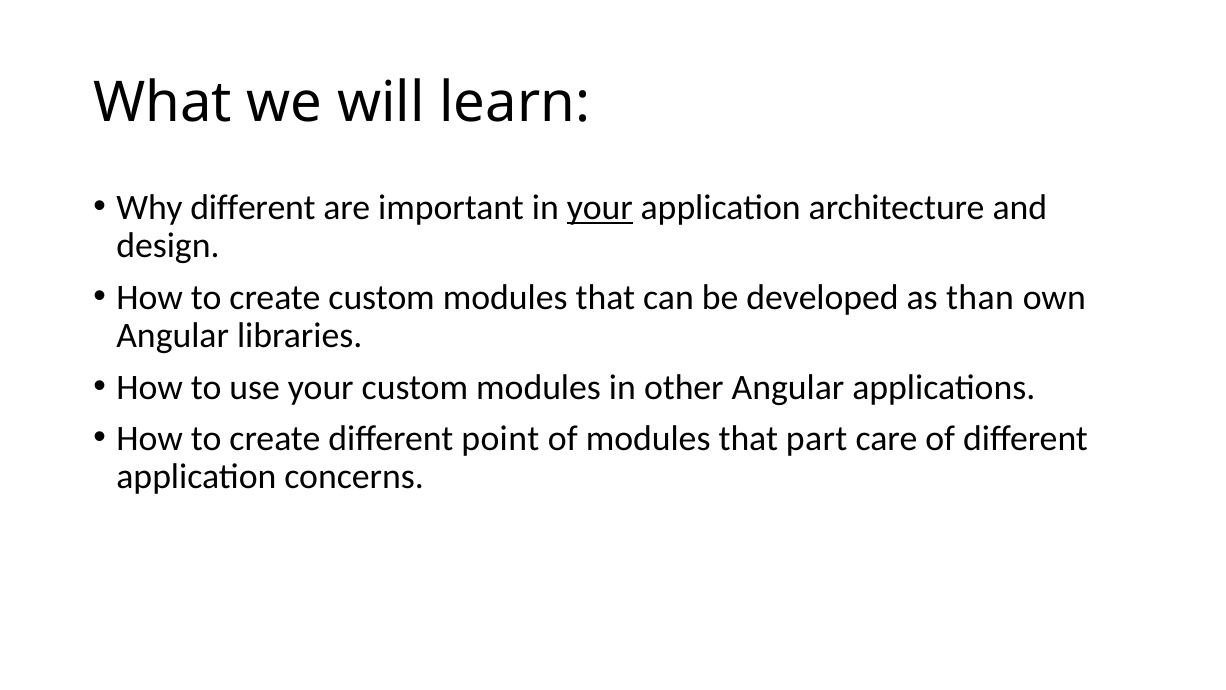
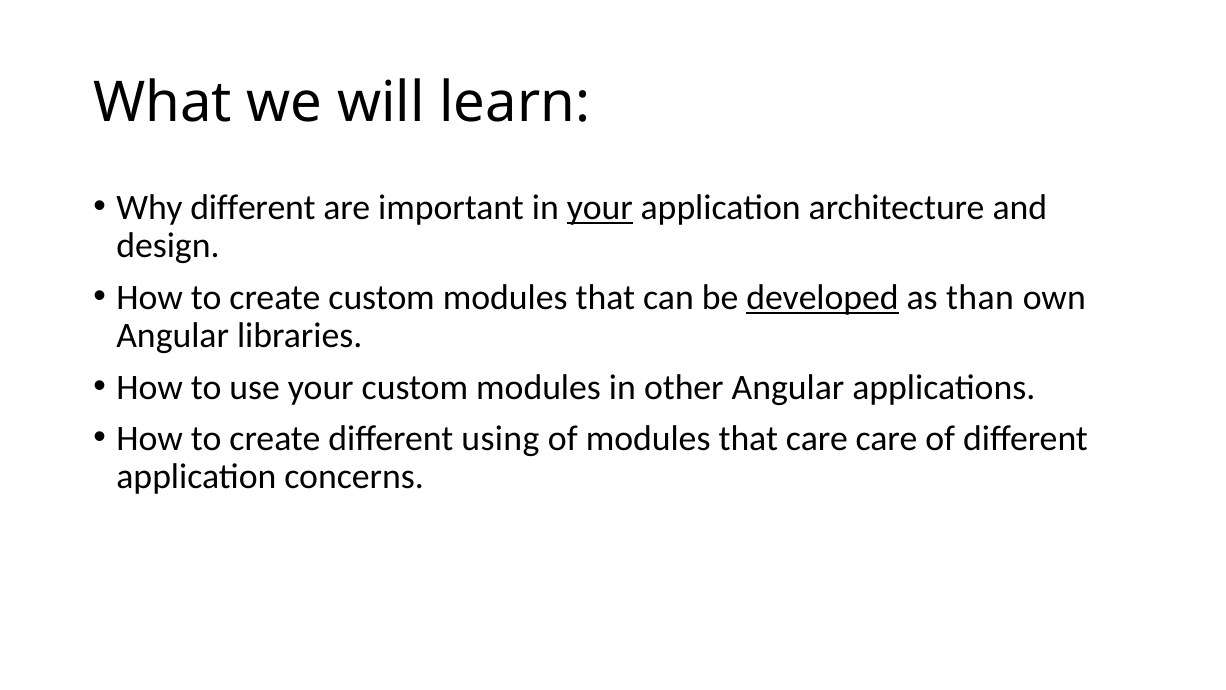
developed underline: none -> present (822, 297)
point: point -> using (500, 438)
that part: part -> care (817, 438)
